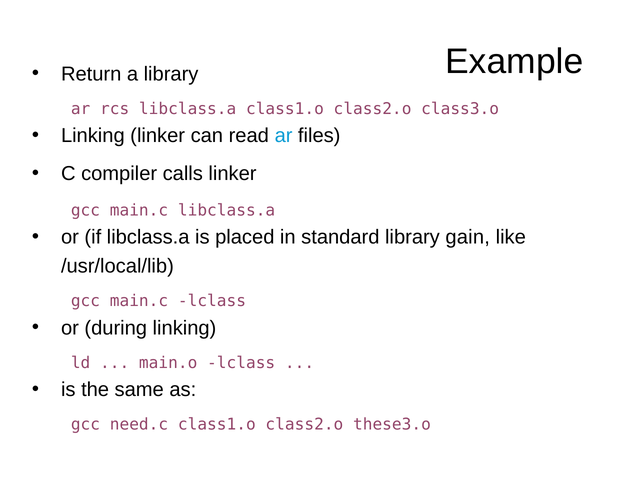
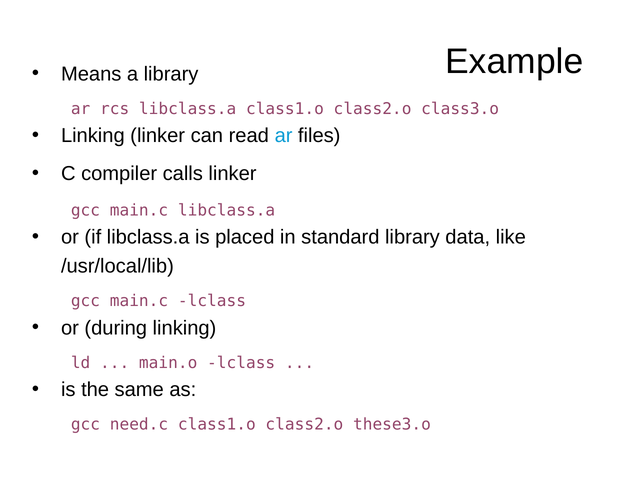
Return: Return -> Means (91, 74)
gain: gain -> data (468, 237)
